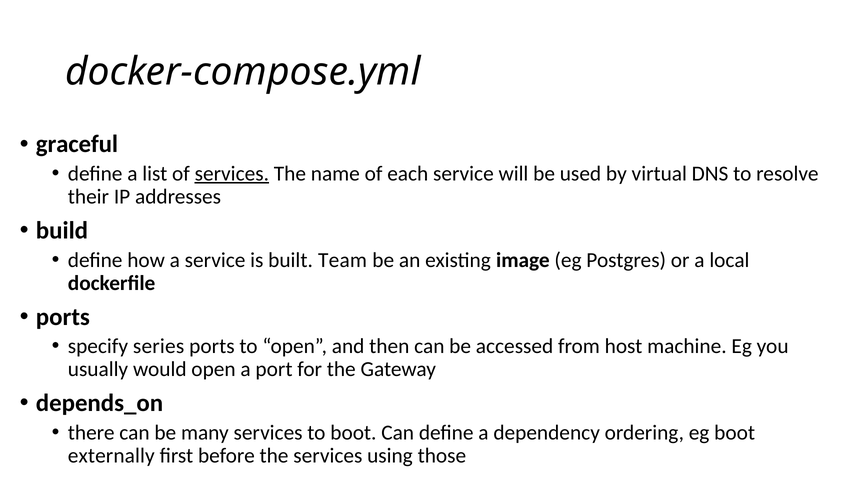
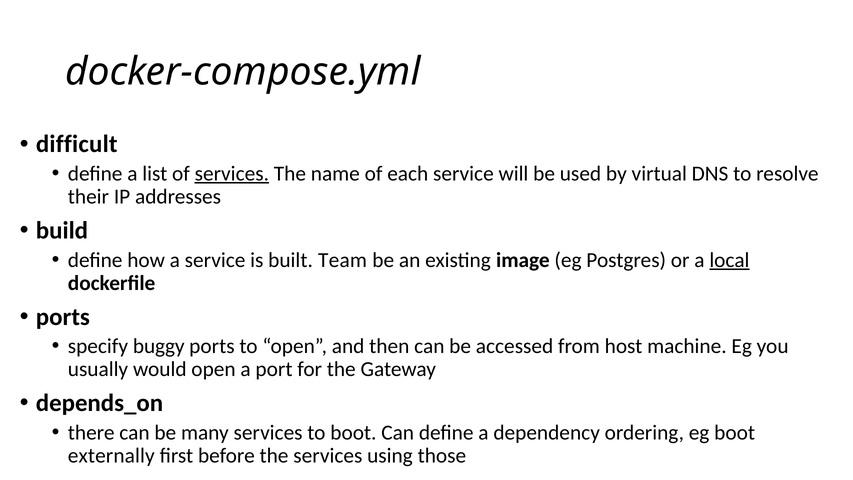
graceful: graceful -> difficult (77, 144)
local underline: none -> present (729, 260)
series: series -> buggy (159, 346)
